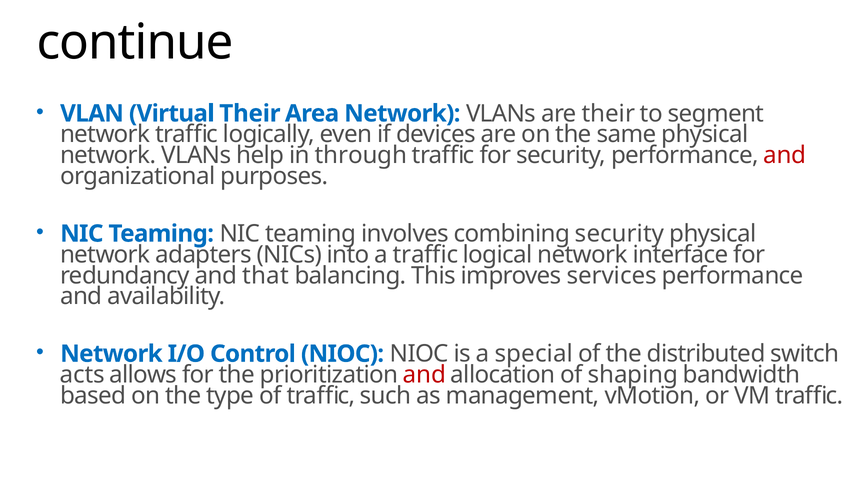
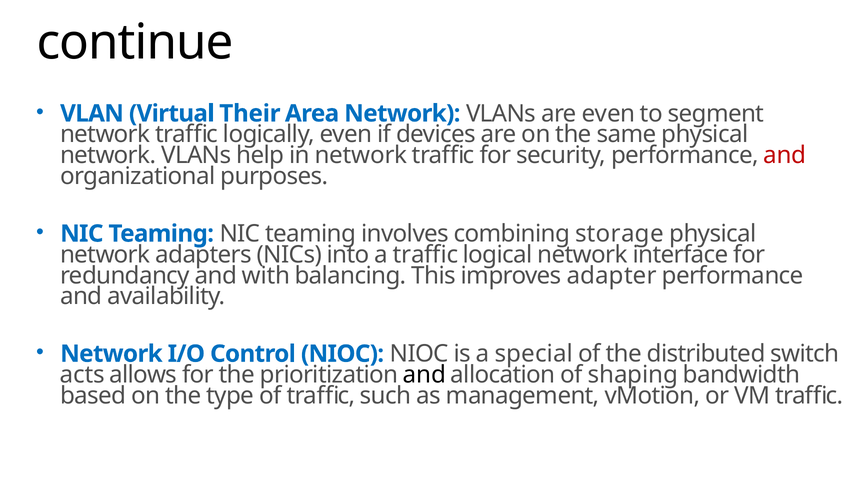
are their: their -> even (608, 114)
in through: through -> network (361, 155)
combining security: security -> storage (619, 234)
that: that -> with (266, 276)
services: services -> adapter (612, 276)
and colour: red -> black (424, 375)
